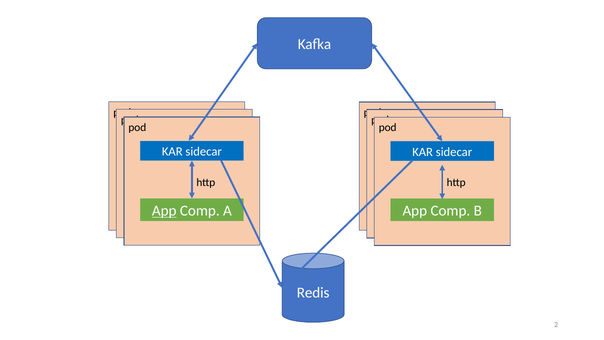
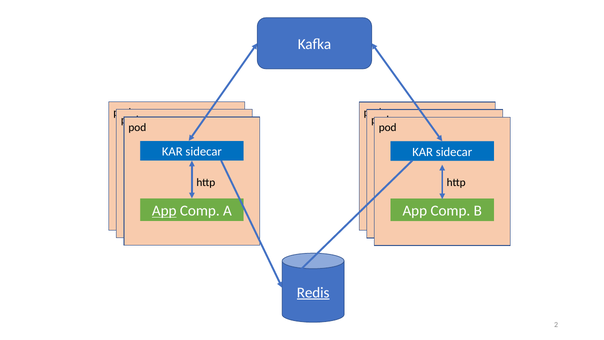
Redis underline: none -> present (313, 292)
